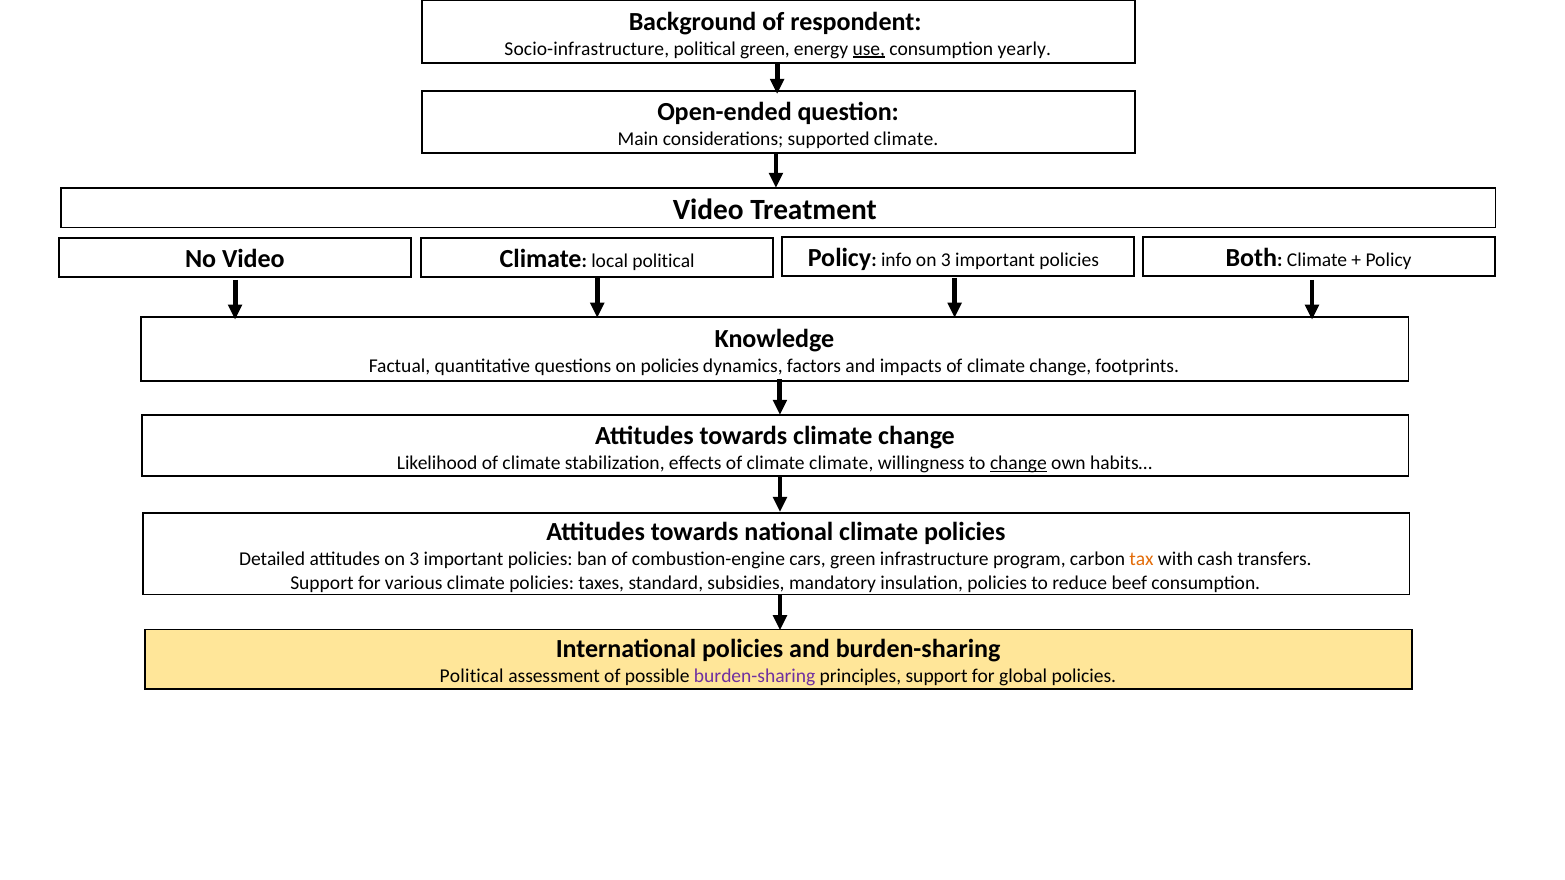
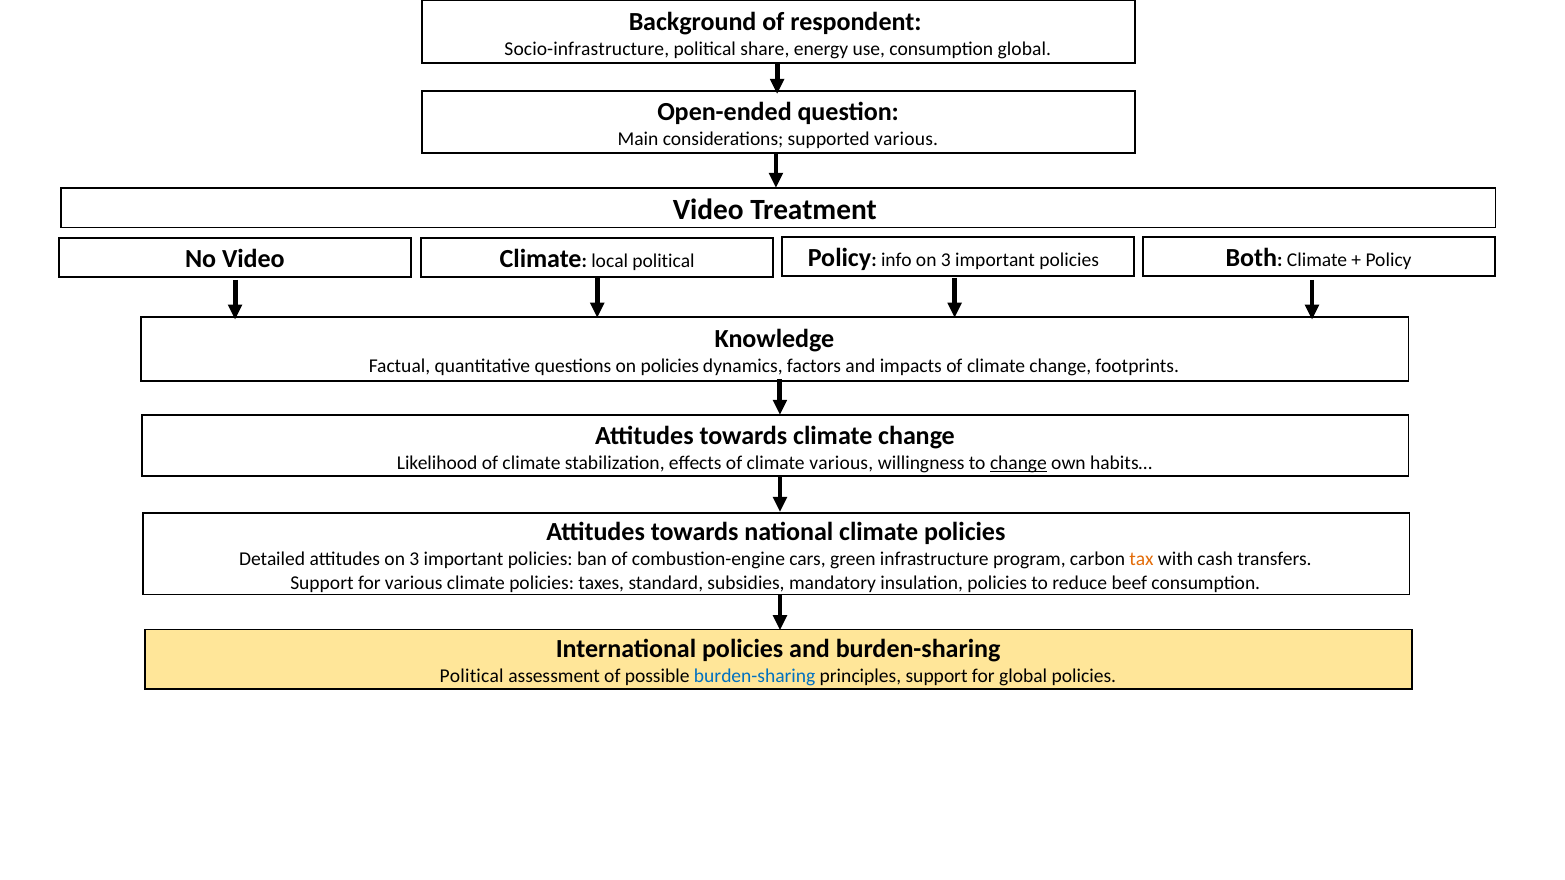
political green: green -> share (765, 49)
use underline: present -> none (869, 49)
consumption yearly: yearly -> global (1024, 49)
supported climate: climate -> various (906, 139)
climate climate: climate -> various (841, 463)
burden-sharing colour: purple -> blue (755, 676)
